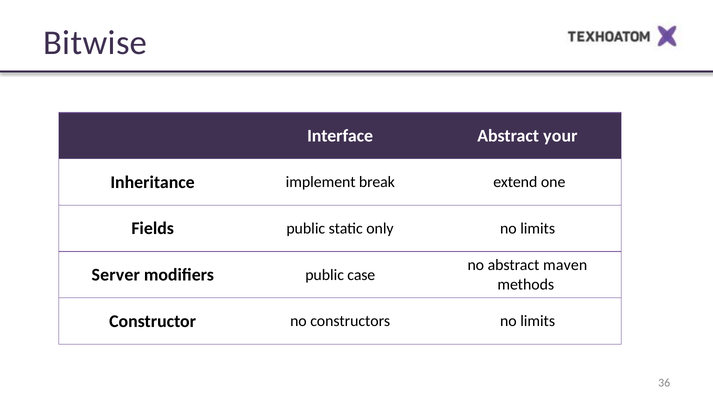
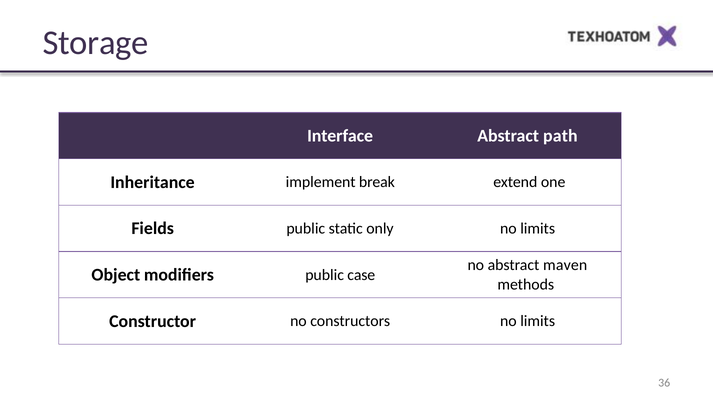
Bitwise: Bitwise -> Storage (96, 43)
your: your -> path (560, 136)
Server: Server -> Object (116, 275)
